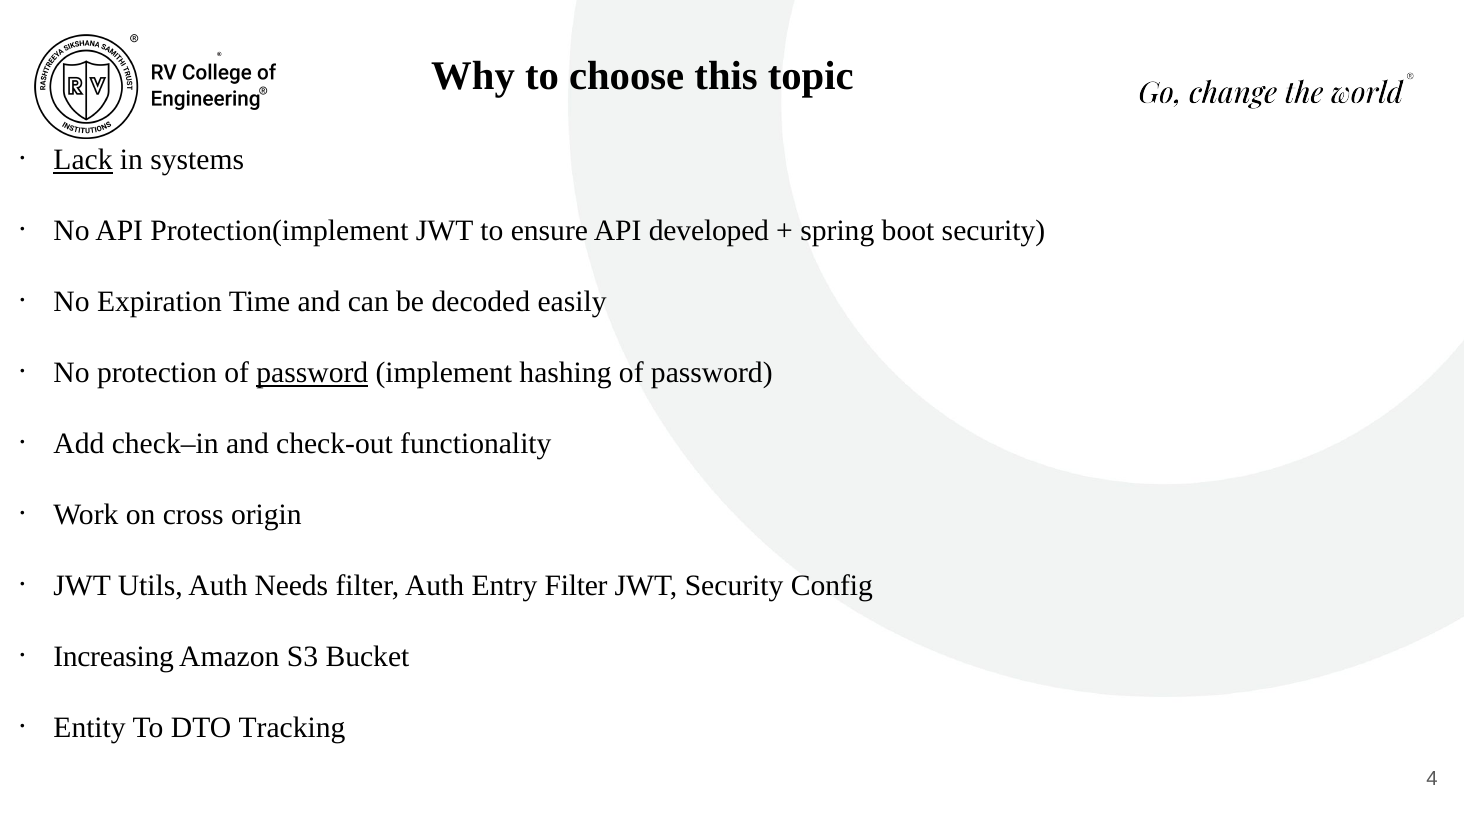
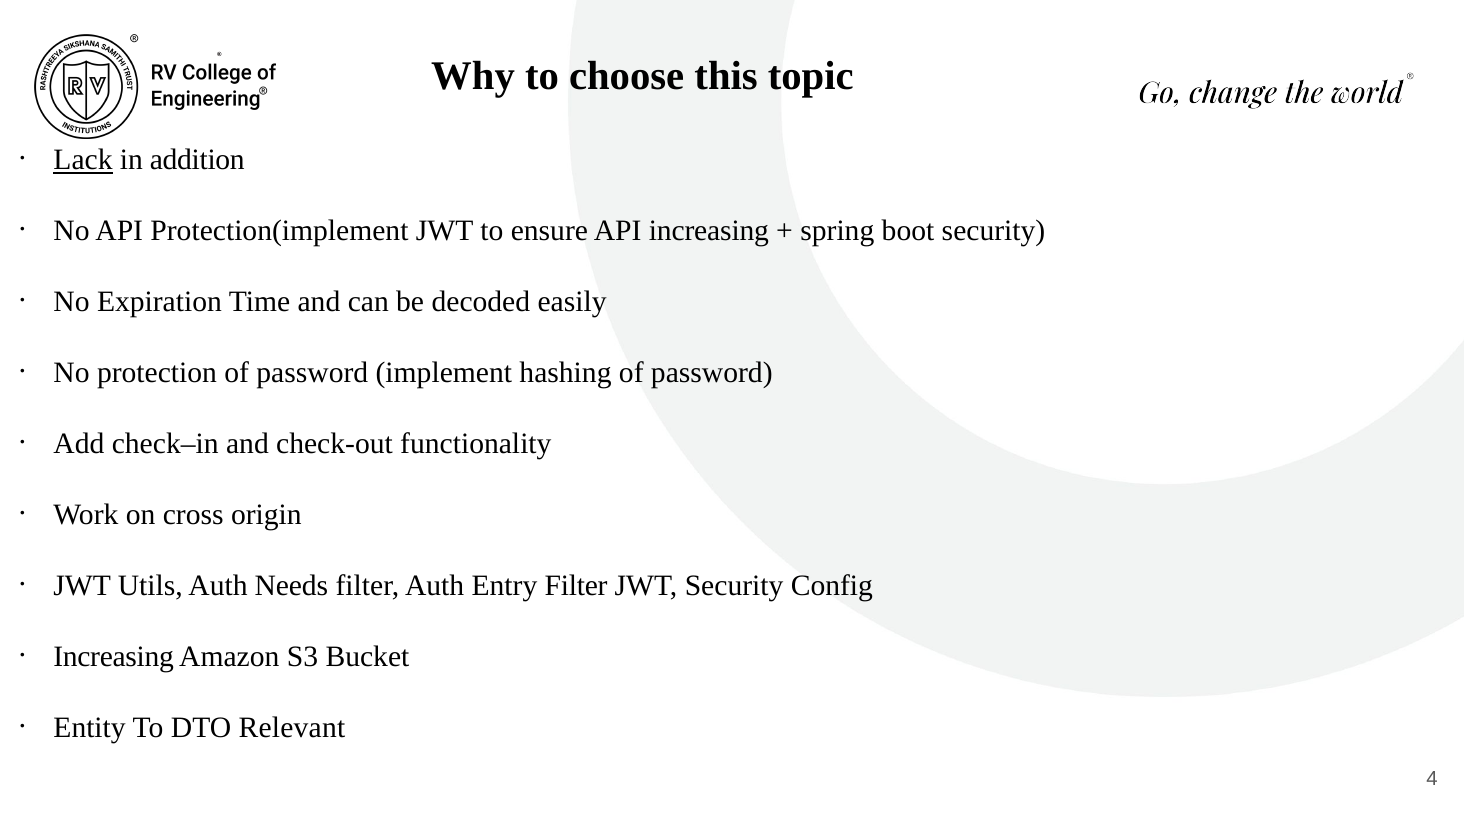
systems: systems -> addition (197, 160)
API developed: developed -> increasing (709, 231)
password underline: present -> none (312, 373)
Tracking: Tracking -> Relevant (292, 728)
